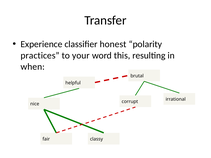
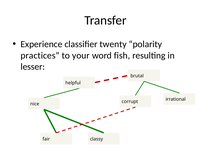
honest: honest -> twenty (113, 44)
this: this -> fish (122, 56)
when: when -> lesser (33, 67)
